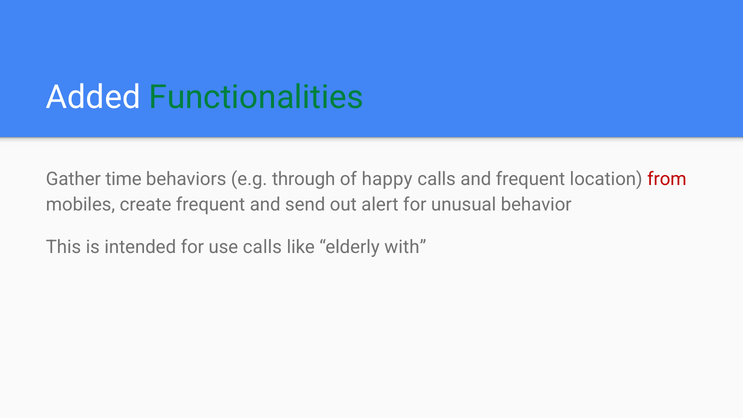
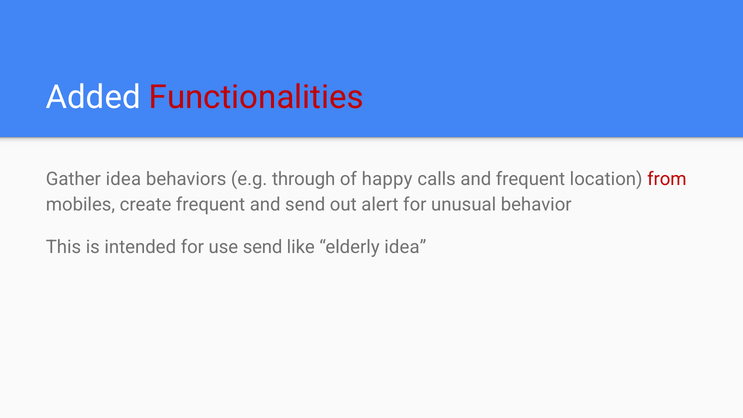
Functionalities colour: green -> red (256, 97)
Gather time: time -> idea (123, 179)
use calls: calls -> send (263, 247)
elderly with: with -> idea (405, 247)
